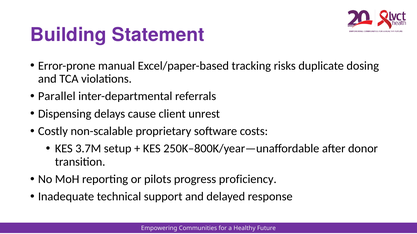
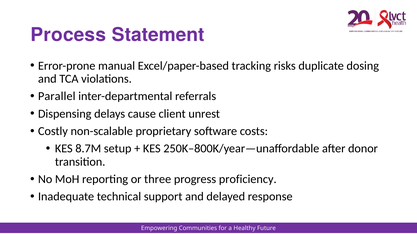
Building: Building -> Process (68, 35)
3.7M: 3.7M -> 8.7M (88, 149)
pilots: pilots -> three (158, 180)
